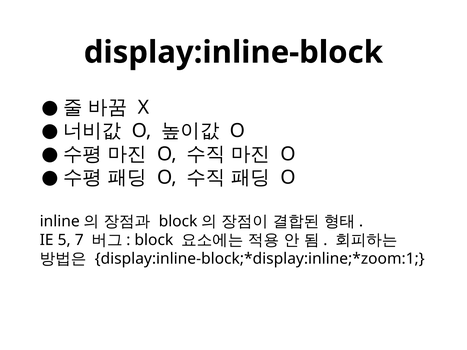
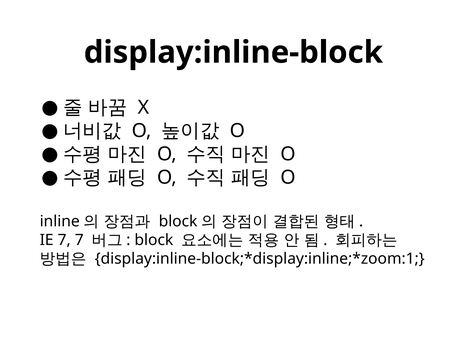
IE 5: 5 -> 7 (64, 240)
